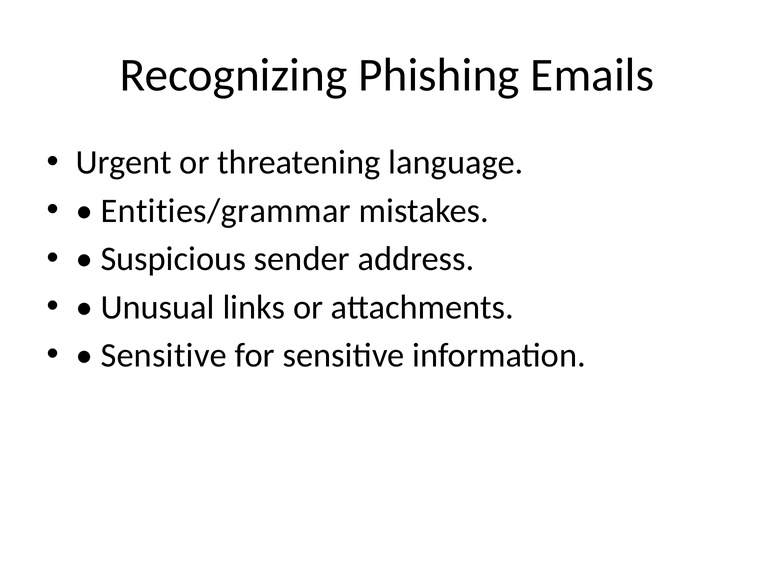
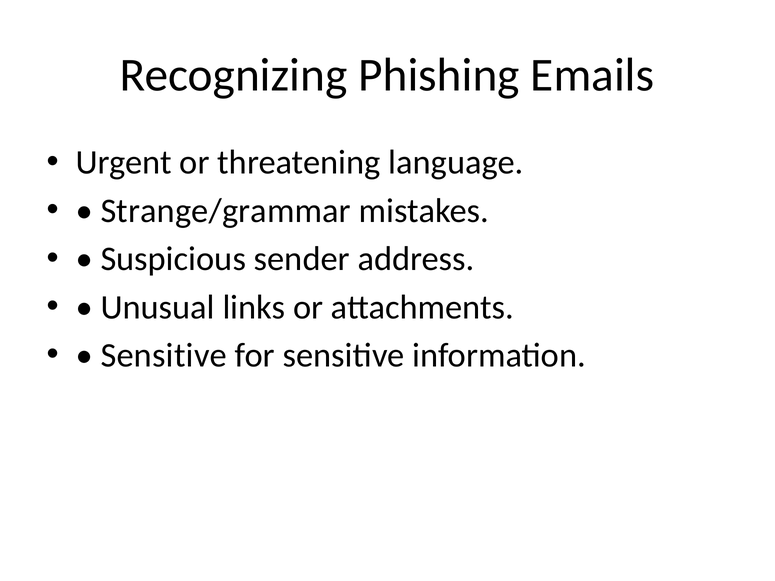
Entities/grammar: Entities/grammar -> Strange/grammar (226, 211)
